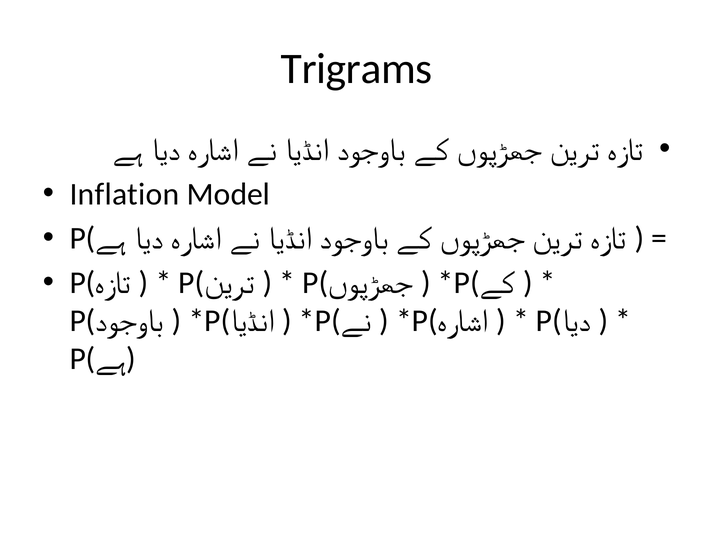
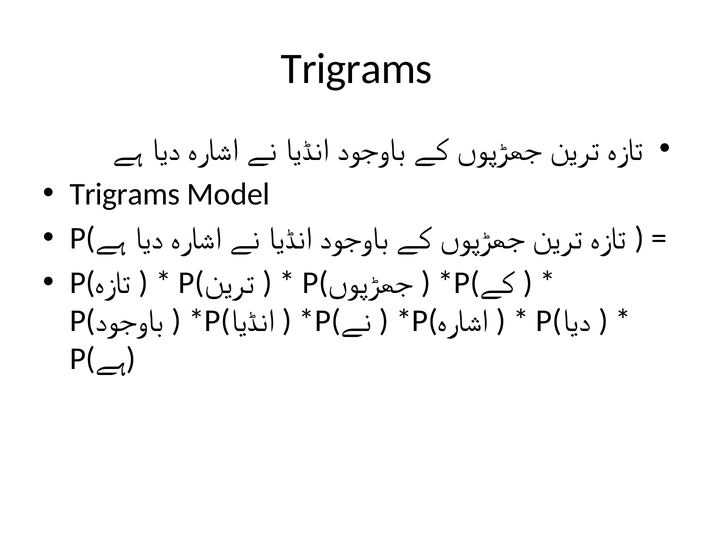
Inflation: Inflation -> Trigrams (125, 194)
